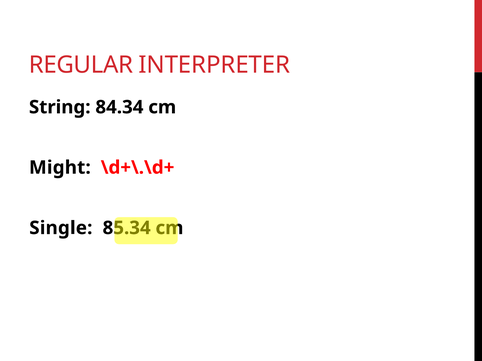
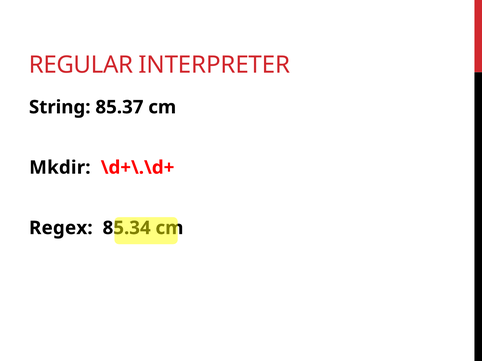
84.34: 84.34 -> 85.37 (119, 107)
Might: Might -> Mkdir (60, 168)
Single: Single -> Regex (61, 228)
